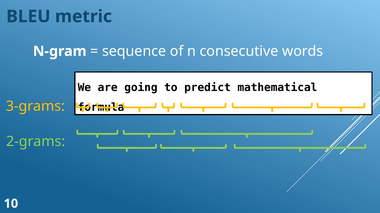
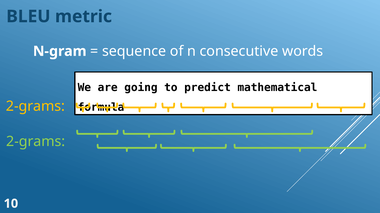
3-grams: 3-grams -> 2-grams (35, 106)
